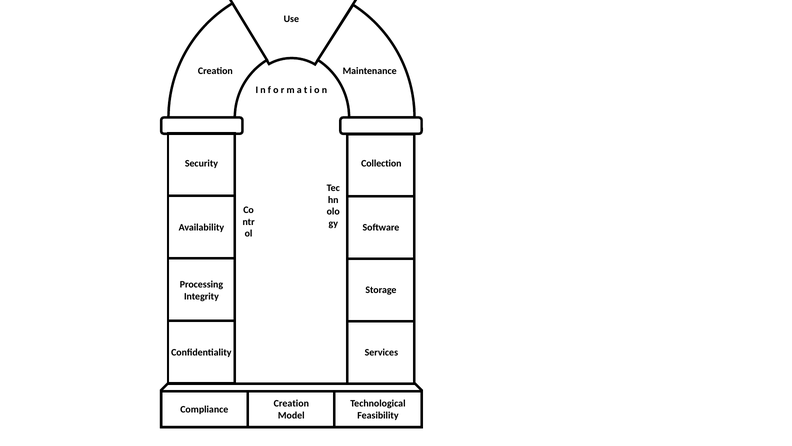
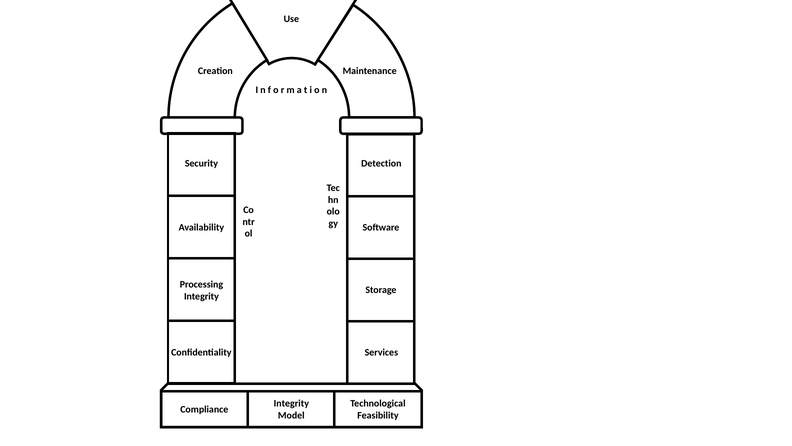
Collection: Collection -> Detection (381, 163)
Creation: Creation -> Integrity (291, 403)
